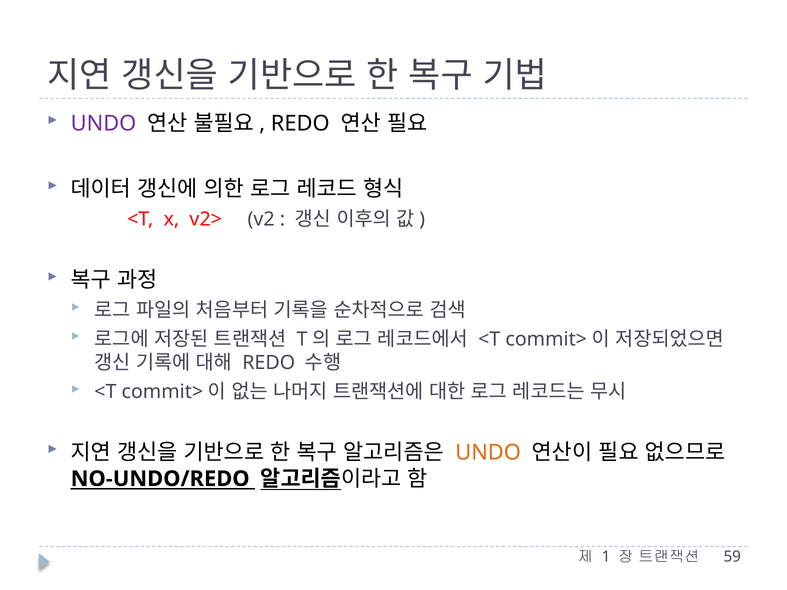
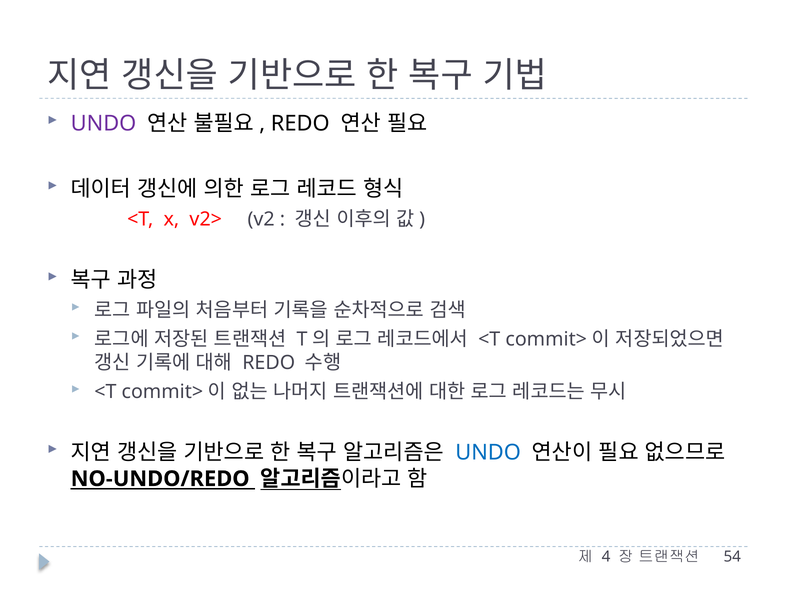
UNDO colour: orange -> blue (488, 453)
1: 1 -> 4 (606, 557)
59: 59 -> 54 (732, 557)
